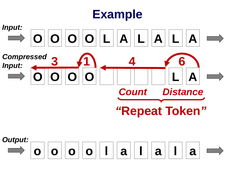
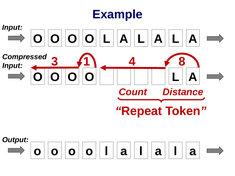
6: 6 -> 8 (182, 62)
